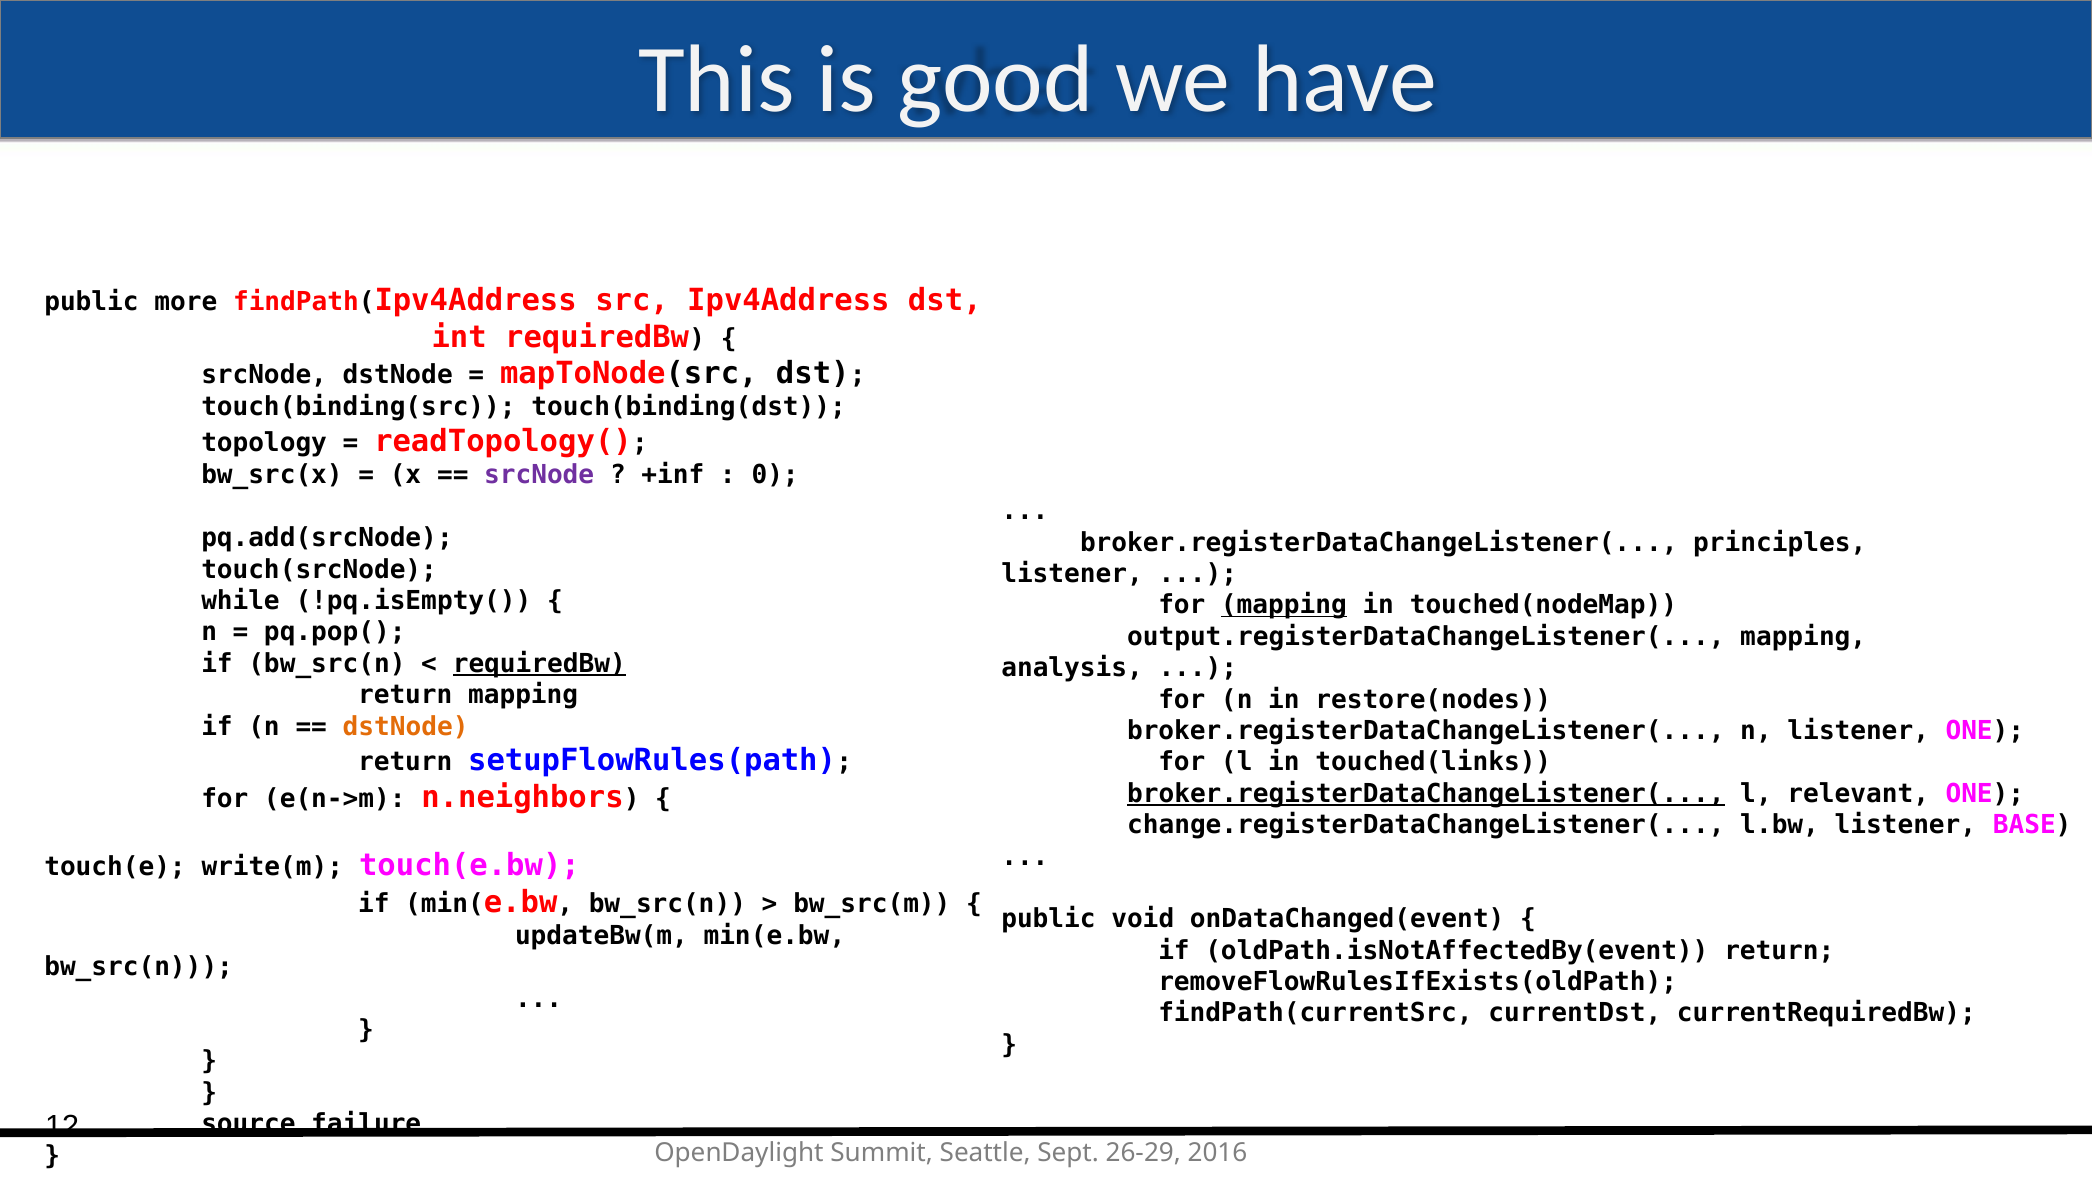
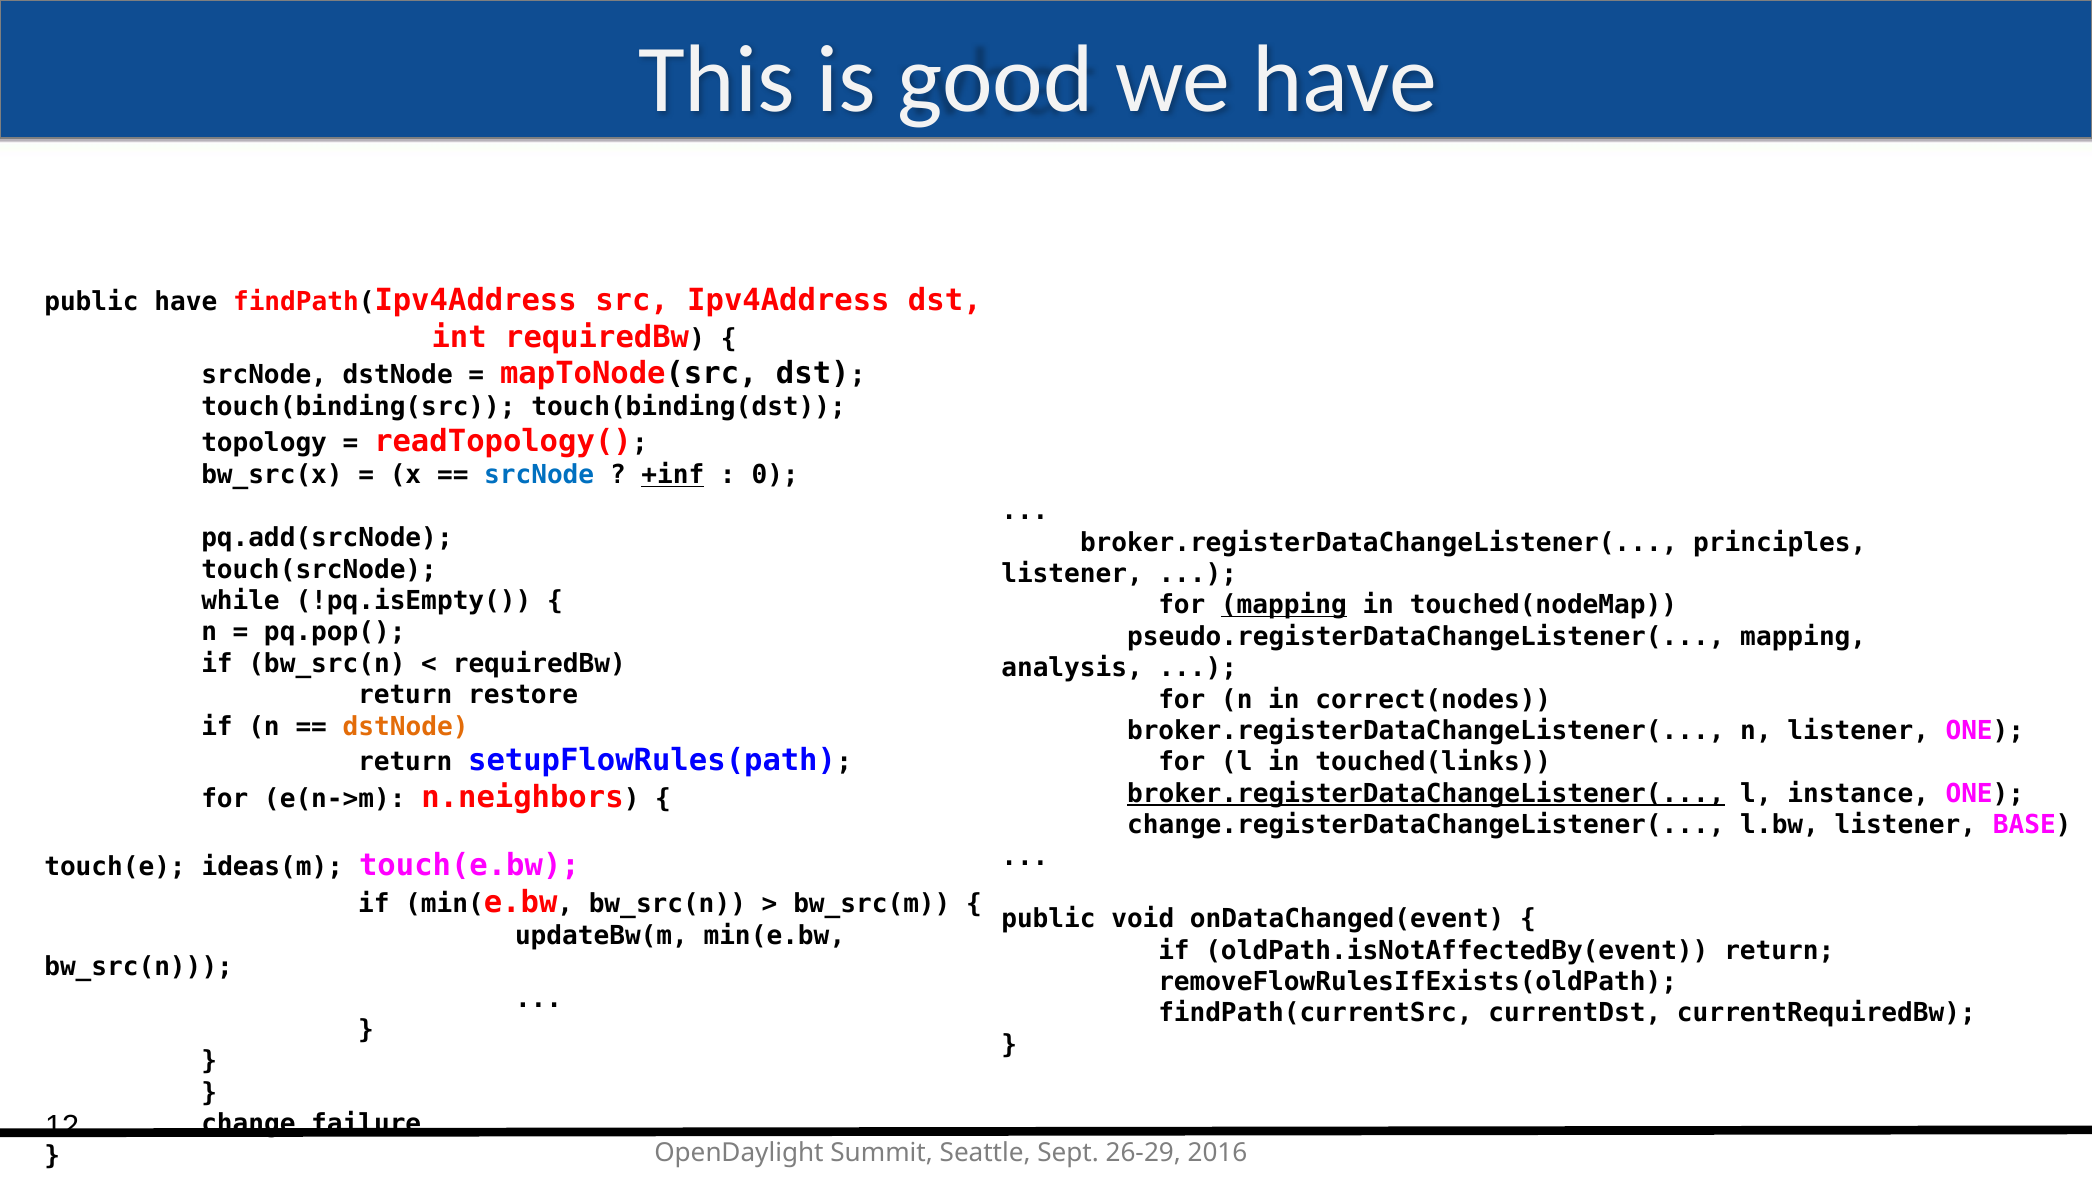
public more: more -> have (186, 302)
srcNode colour: purple -> blue (539, 475)
+inf underline: none -> present (673, 475)
output.registerDataChangeListener(: output.registerDataChangeListener( -> pseudo.registerDataChangeListener( (1426, 637)
requiredBw underline: present -> none (539, 664)
return mapping: mapping -> restore (523, 695)
restore(nodes: restore(nodes -> correct(nodes (1433, 699)
relevant: relevant -> instance (1858, 793)
write(m: write(m -> ideas(m (272, 867)
source: source -> change (248, 1124)
